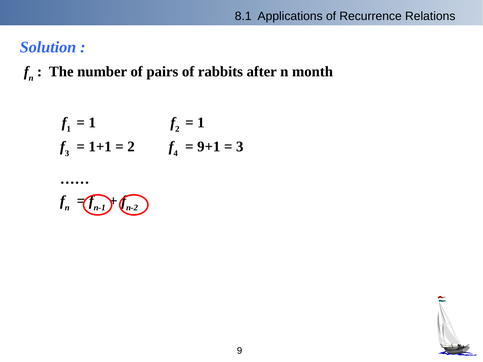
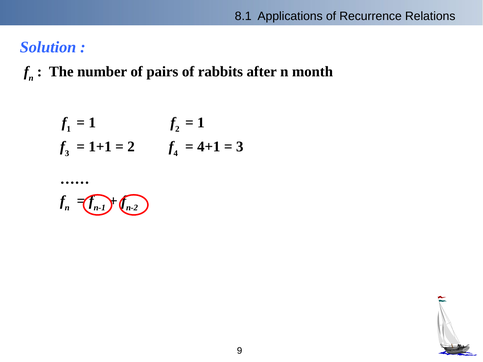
9+1: 9+1 -> 4+1 (209, 147)
